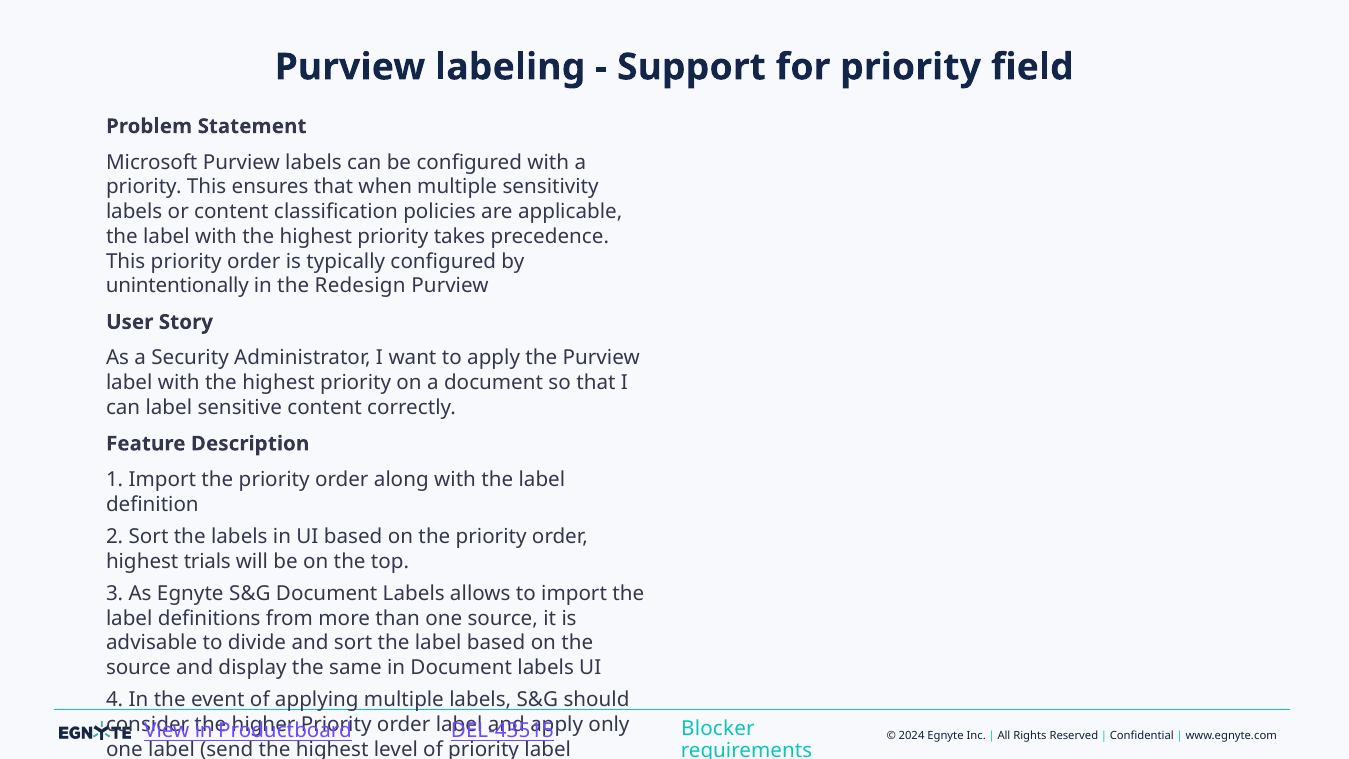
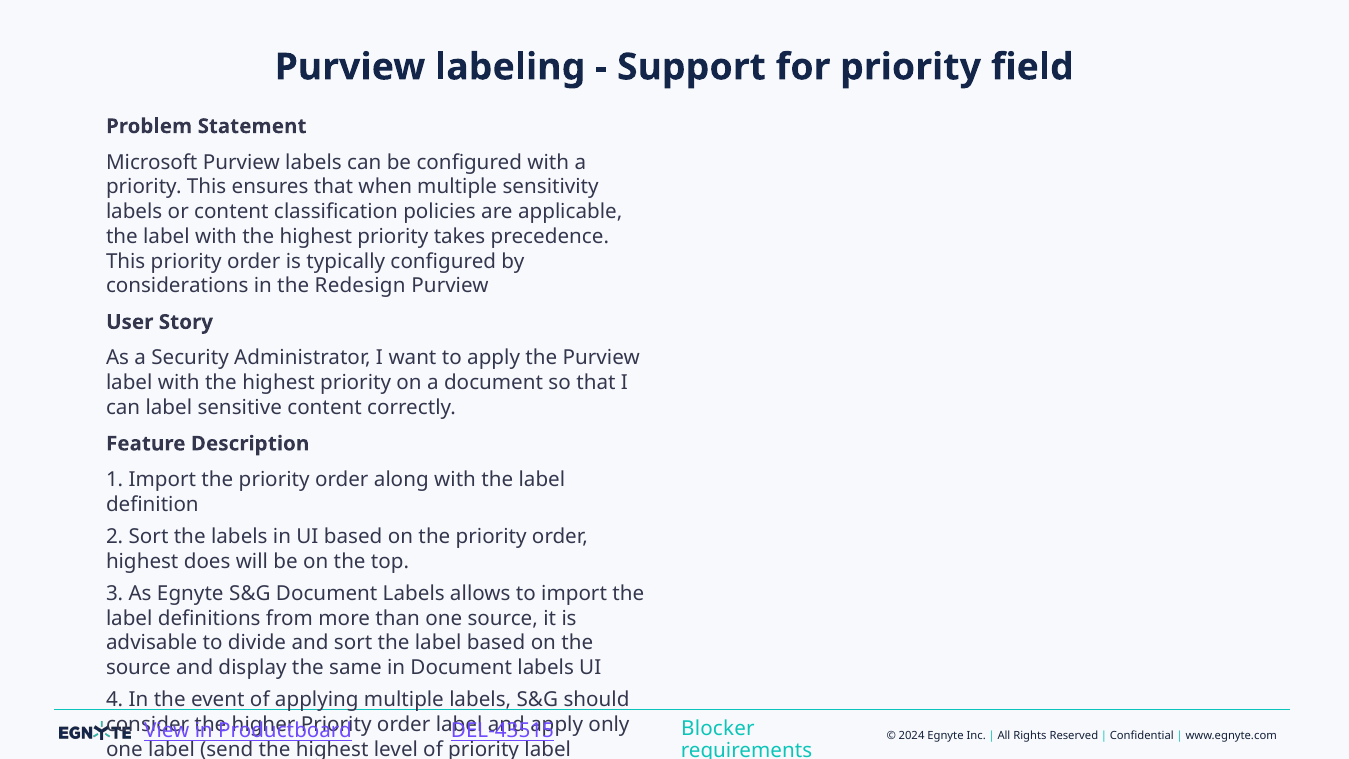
unintentionally: unintentionally -> considerations (177, 286)
trials: trials -> does (207, 561)
